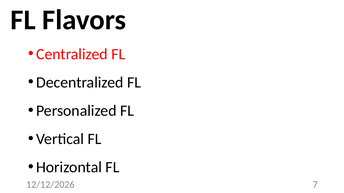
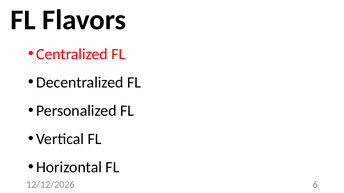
7: 7 -> 6 (315, 185)
